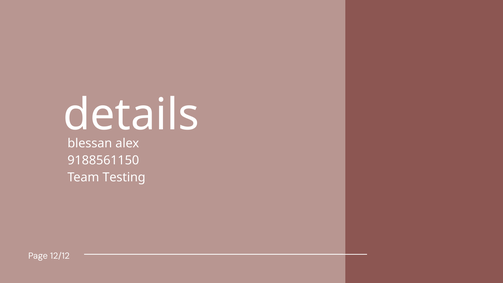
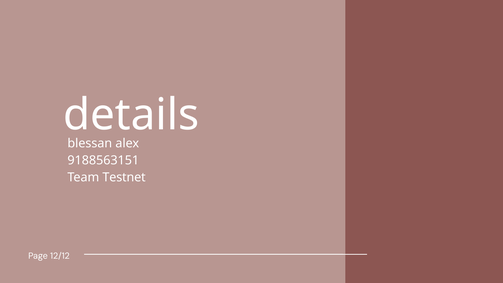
9188561150: 9188561150 -> 9188563151 (103, 160)
Testing: Testing -> Testnet (124, 177)
